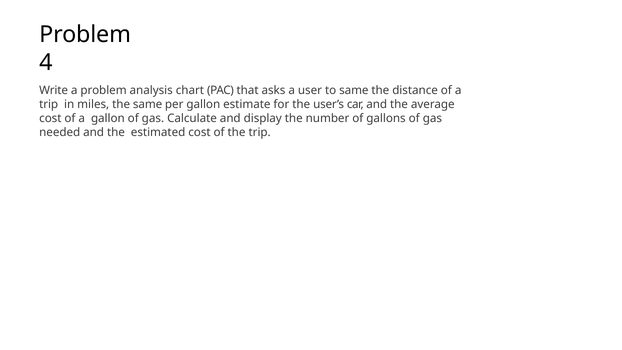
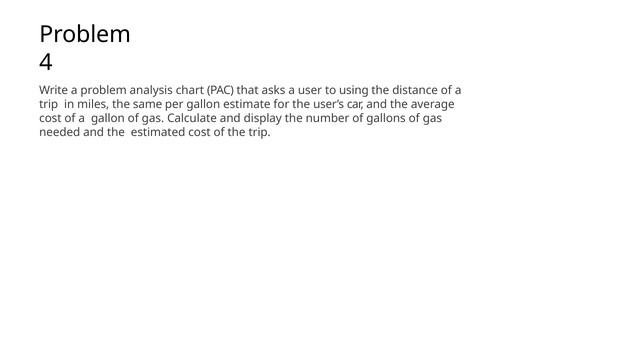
to same: same -> using (354, 91)
